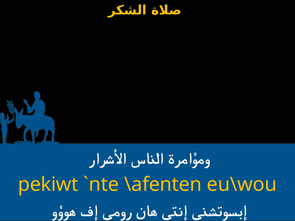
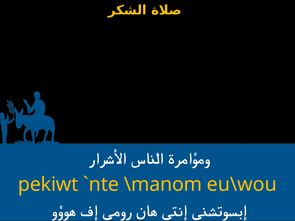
\afenten: \afenten -> \manom (163, 185)
